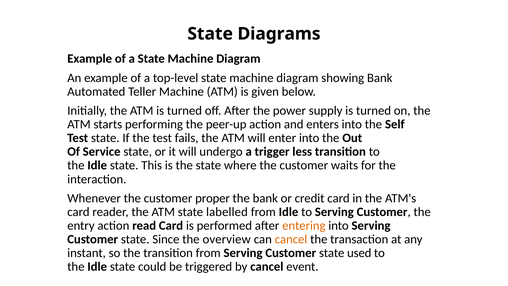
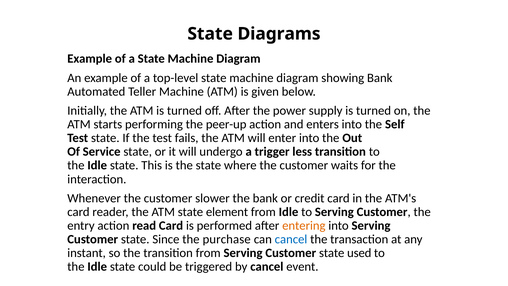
proper: proper -> slower (212, 198)
labelled: labelled -> element (227, 212)
overview: overview -> purchase (227, 239)
cancel colour: orange -> blue (291, 239)
